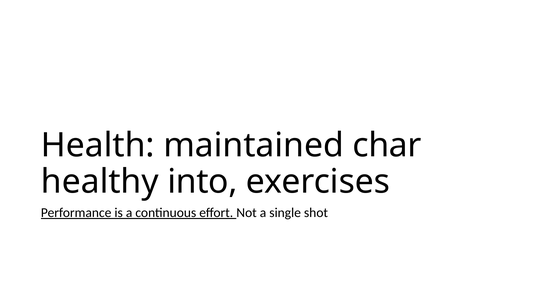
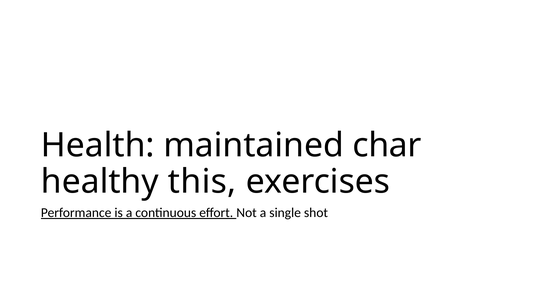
into: into -> this (202, 182)
